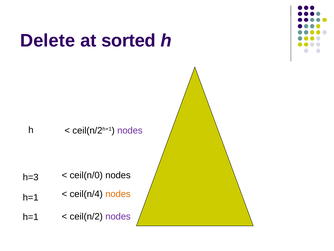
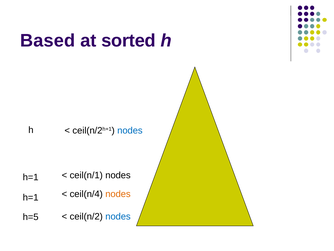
Delete: Delete -> Based (48, 41)
nodes colour: purple -> blue (130, 130)
ceil(n/0: ceil(n/0 -> ceil(n/1 (86, 175)
h=3: h=3 -> h=1 (31, 177)
nodes colour: purple -> blue (118, 216)
h=1: h=1 -> h=5 (31, 217)
